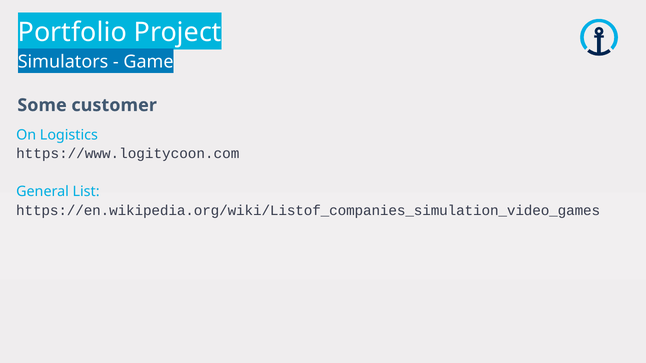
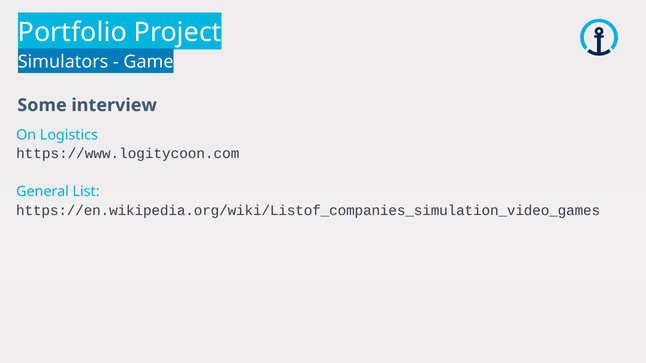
customer: customer -> interview (114, 105)
